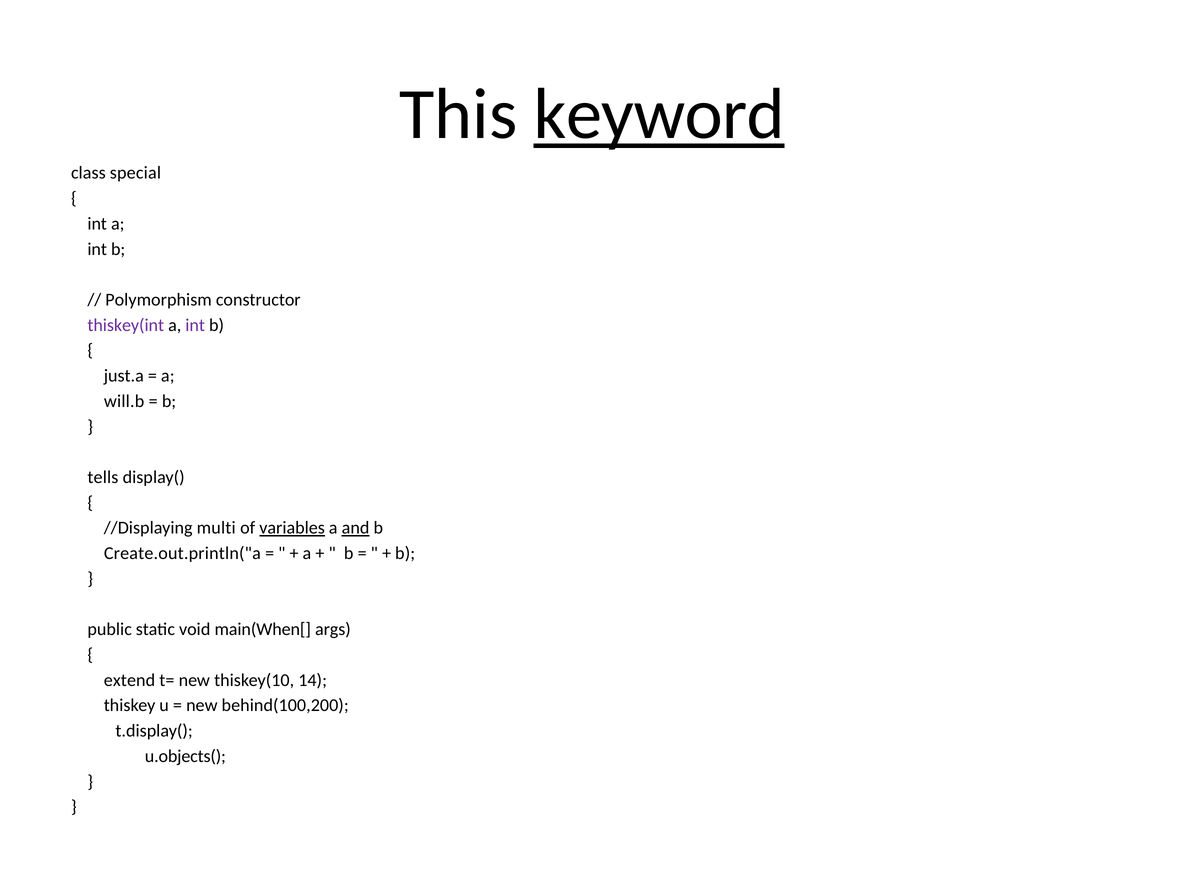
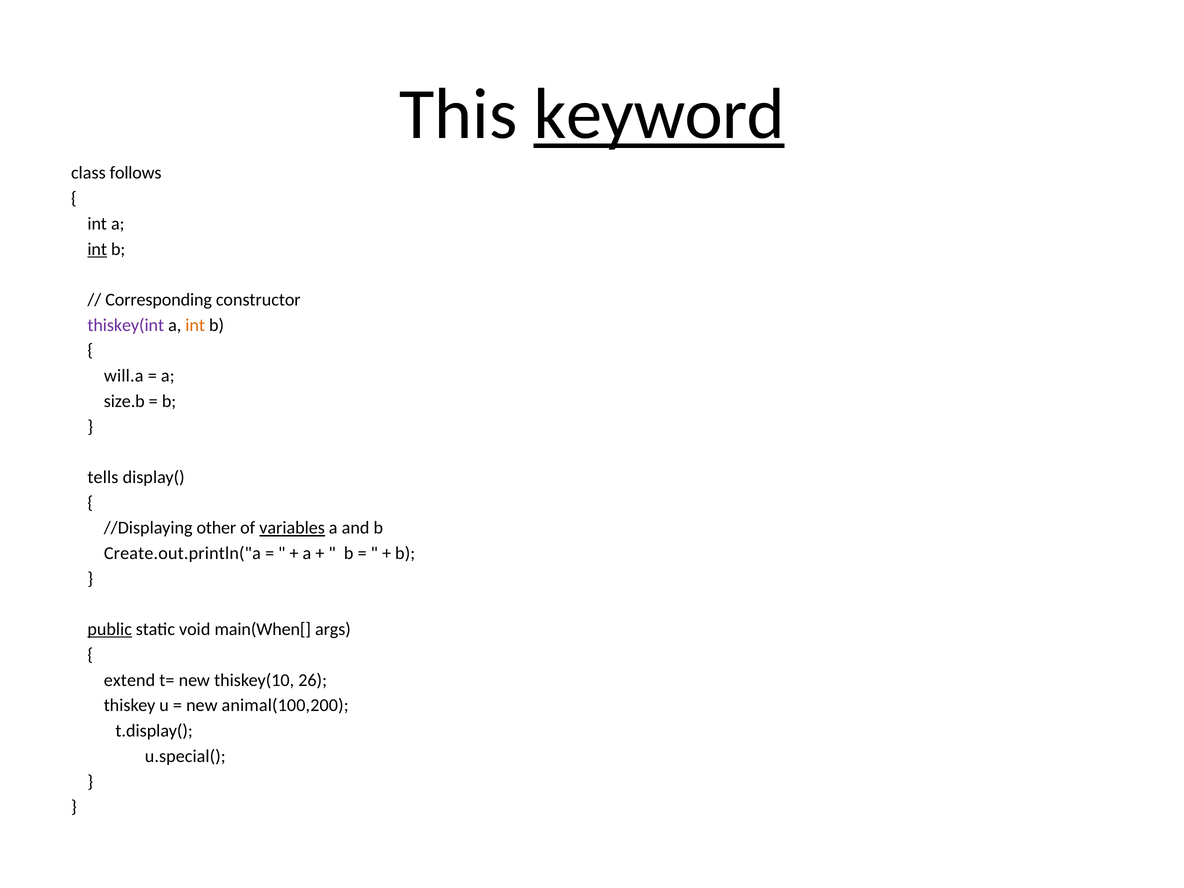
special: special -> follows (136, 173)
int underline: none -> present (97, 249)
Polymorphism: Polymorphism -> Corresponding (159, 300)
int colour: purple -> orange (195, 325)
just.a: just.a -> will.a (124, 376)
will.b: will.b -> size.b (124, 401)
multi: multi -> other (216, 528)
and underline: present -> none (356, 528)
public underline: none -> present (110, 629)
14: 14 -> 26 (313, 680)
behind(100,200: behind(100,200 -> animal(100,200 (285, 706)
u.objects(: u.objects( -> u.special( (185, 756)
